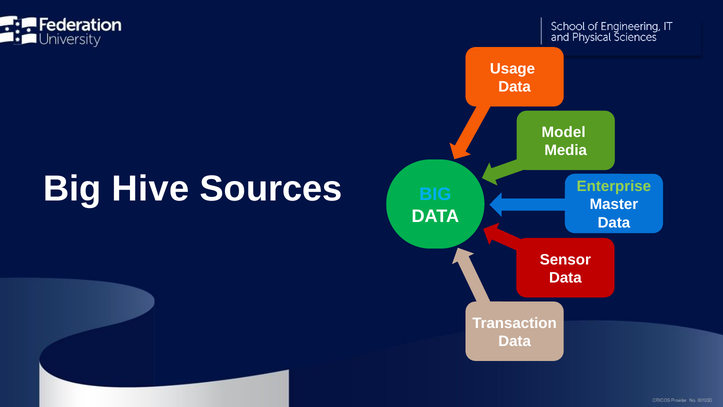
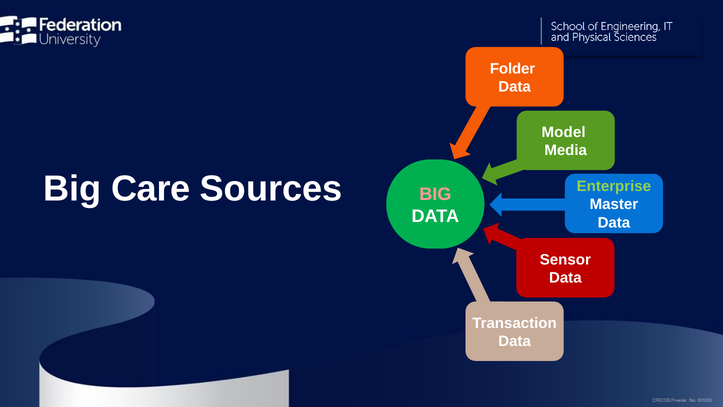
Usage: Usage -> Folder (513, 69)
Hive: Hive -> Care (151, 189)
BIG colour: light blue -> pink (435, 194)
